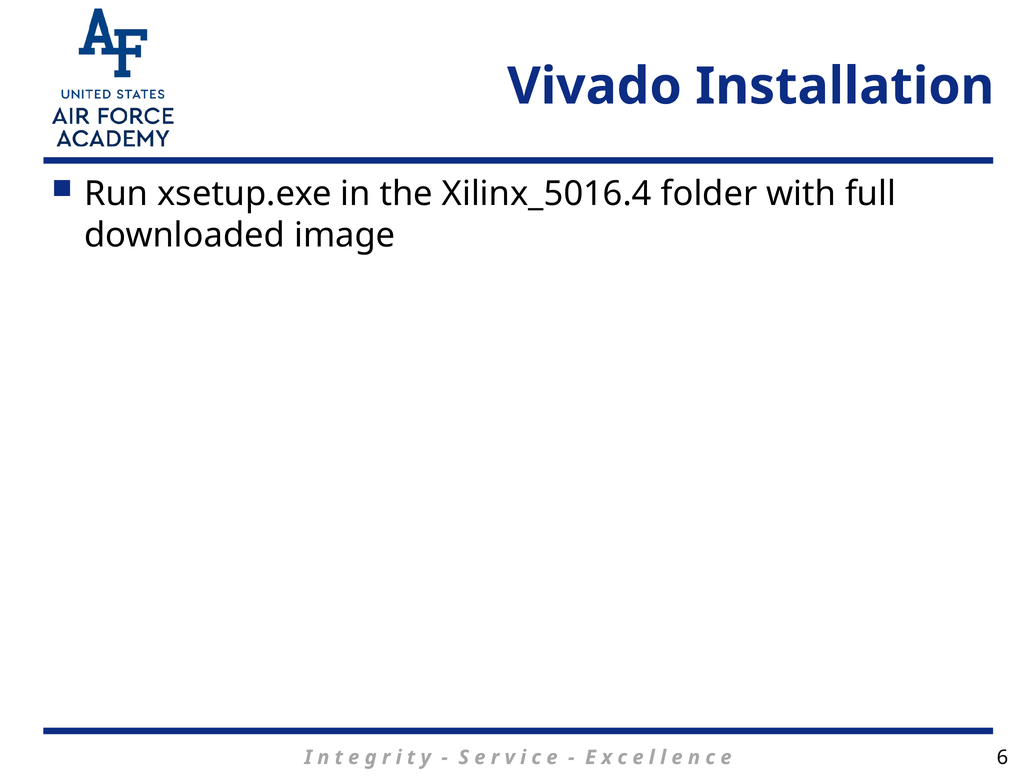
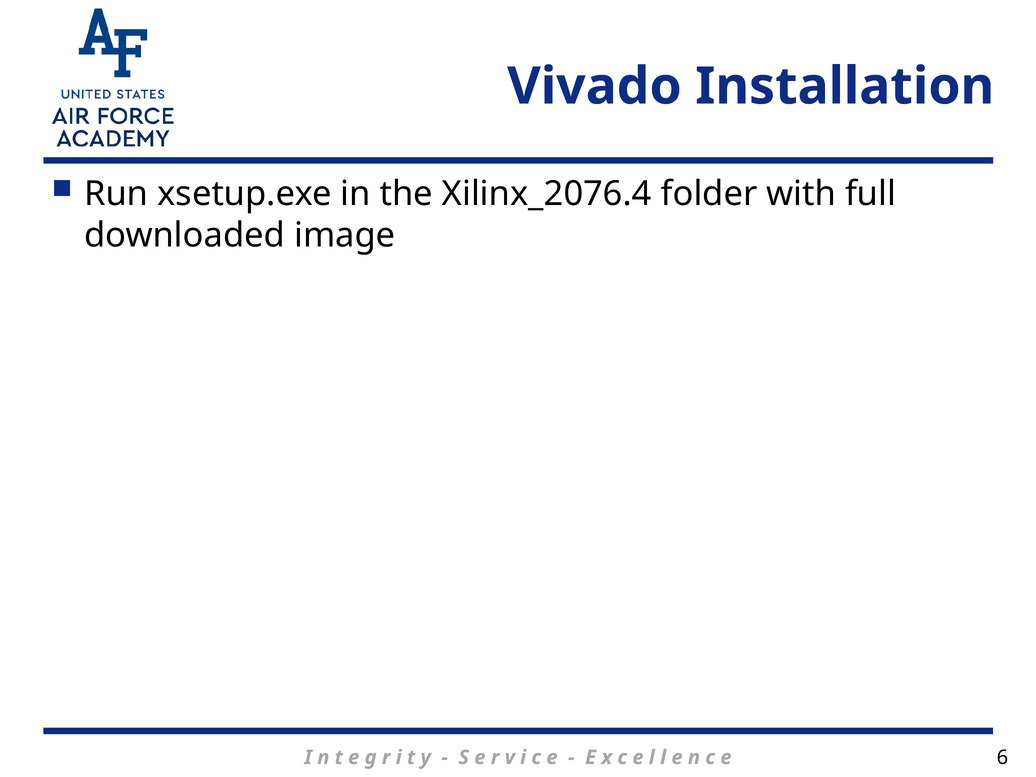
Xilinx_5016.4: Xilinx_5016.4 -> Xilinx_2076.4 (547, 194)
